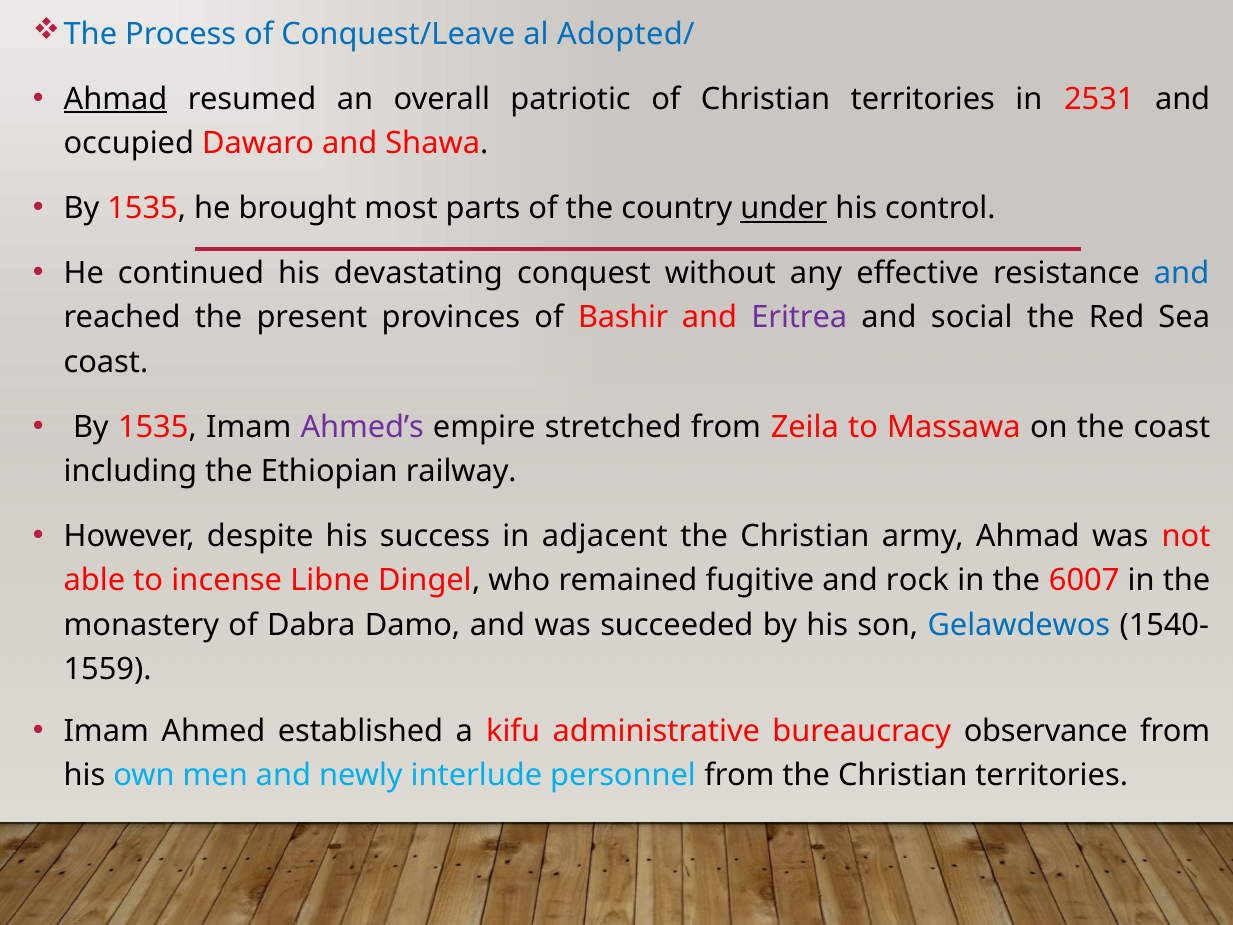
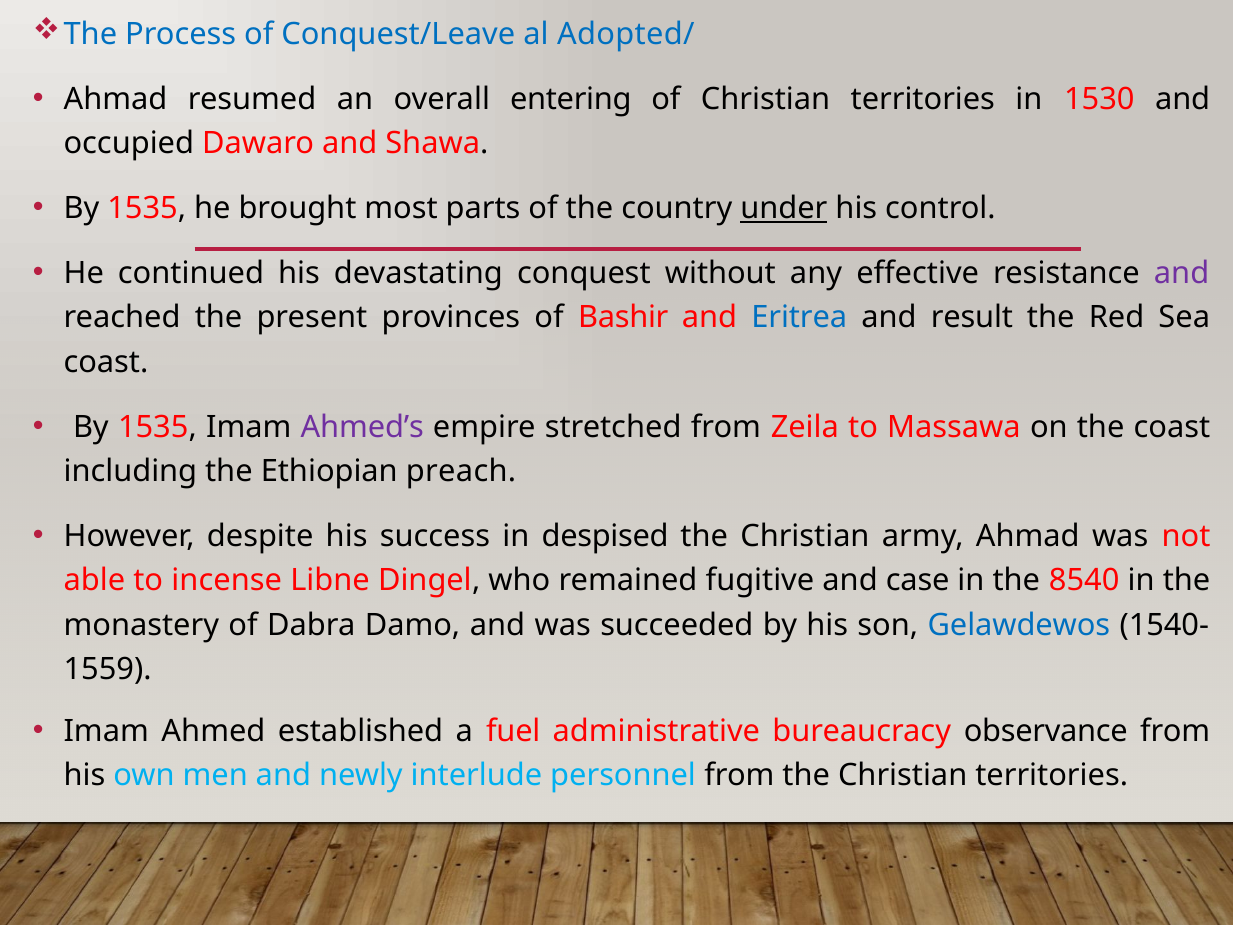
Ahmad underline: present -> none (116, 99)
patriotic: patriotic -> entering (571, 99)
2531: 2531 -> 1530 (1099, 99)
and colour: blue -> purple (1182, 273)
Eritrea colour: purple -> blue (799, 318)
social: social -> result (972, 318)
railway: railway -> preach (461, 471)
adjacent: adjacent -> despised (605, 536)
rock: rock -> case (918, 581)
6007: 6007 -> 8540 (1084, 581)
kifu: kifu -> fuel (513, 731)
